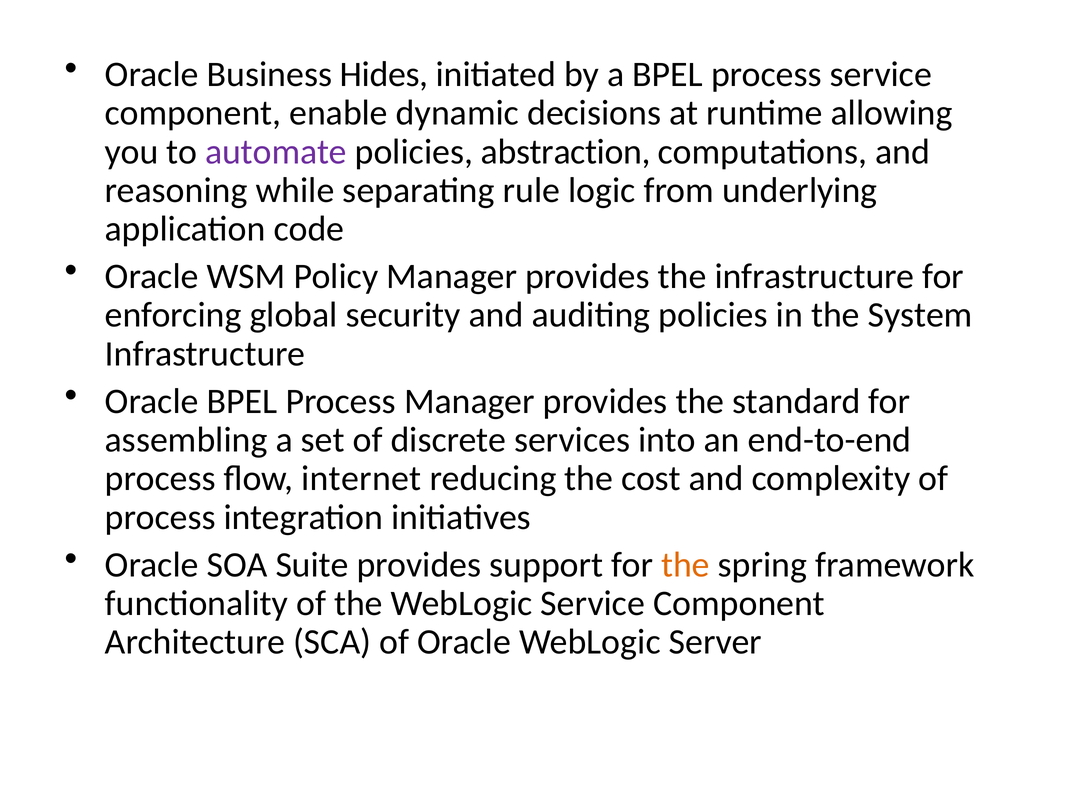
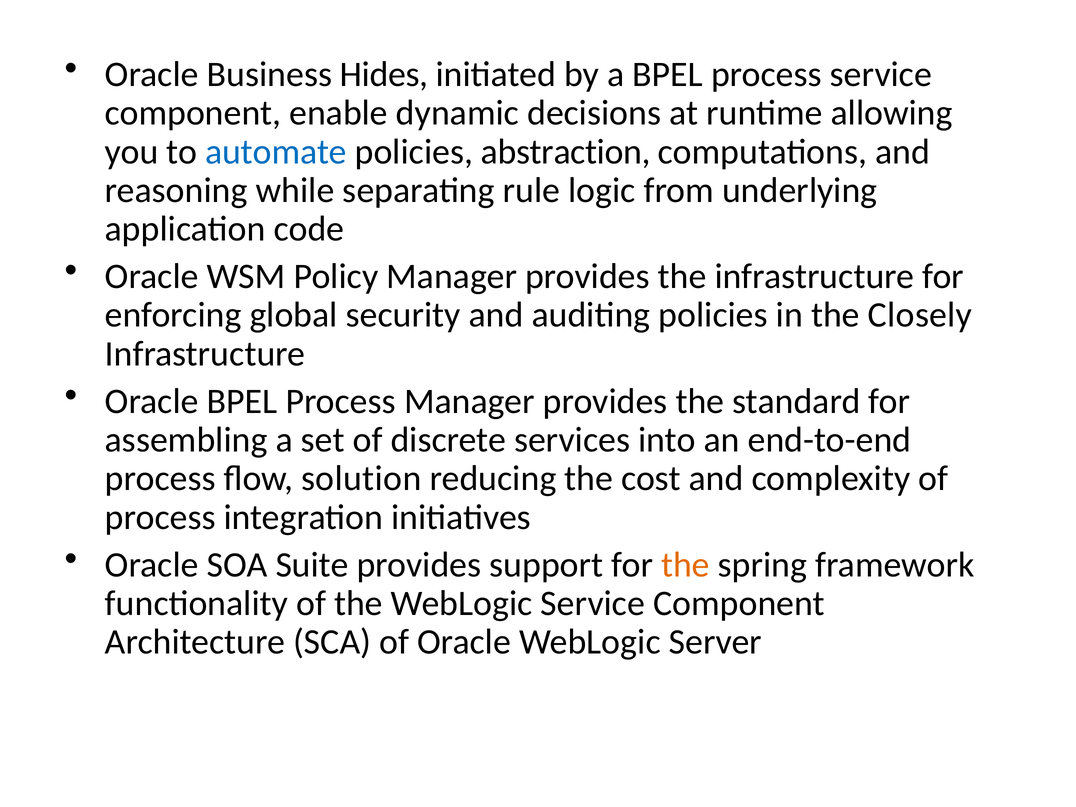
automate colour: purple -> blue (276, 152)
System: System -> Closely (920, 315)
internet: internet -> solution (361, 479)
